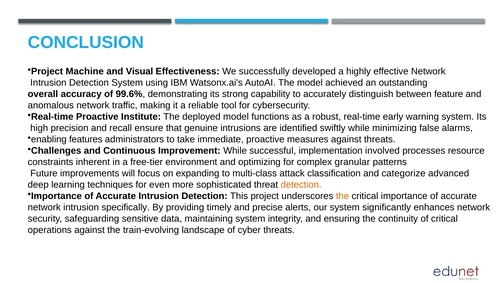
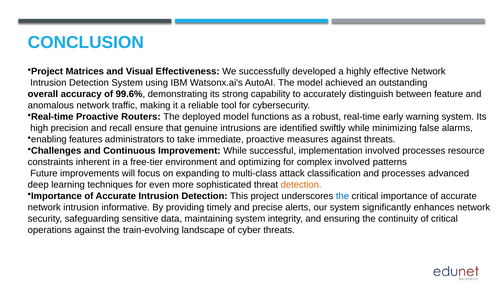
Machine: Machine -> Matrices (85, 72)
Institute: Institute -> Routers (141, 117)
complex granular: granular -> involved (352, 162)
and categorize: categorize -> processes (404, 173)
the colour: orange -> blue (342, 196)
specifically: specifically -> informative (126, 207)
